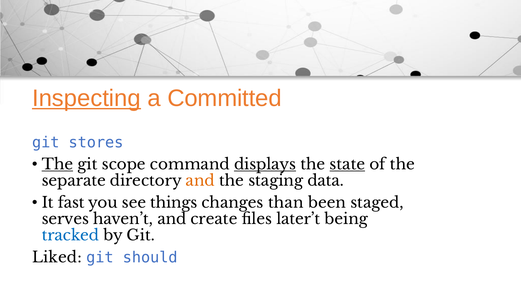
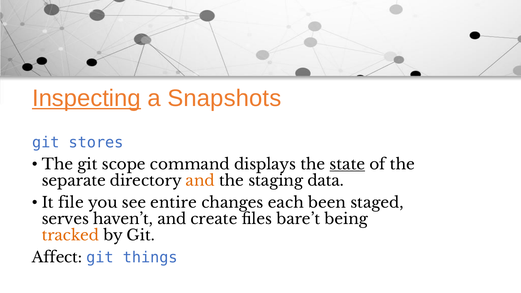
Committed: Committed -> Snapshots (224, 98)
The underline: present -> none (57, 164)
displays underline: present -> none (265, 164)
fast: fast -> file (71, 203)
things: things -> entire (174, 203)
than: than -> each (286, 203)
later’t: later’t -> bare’t (298, 219)
tracked colour: blue -> orange (70, 236)
Liked: Liked -> Affect (57, 257)
should: should -> things (150, 257)
